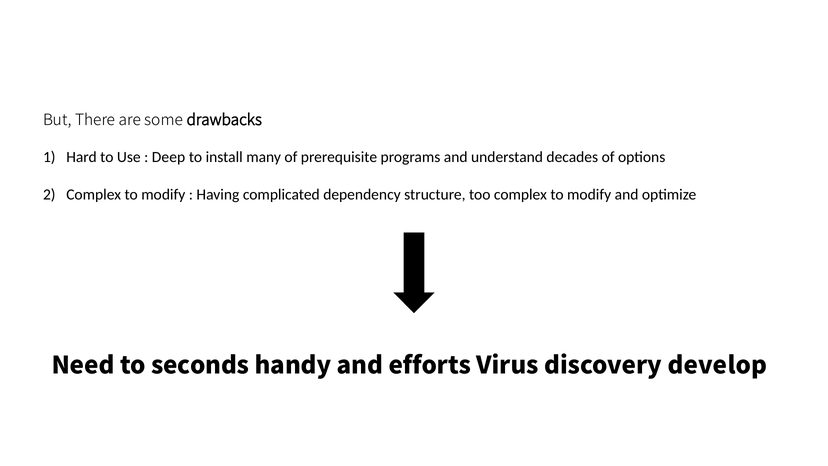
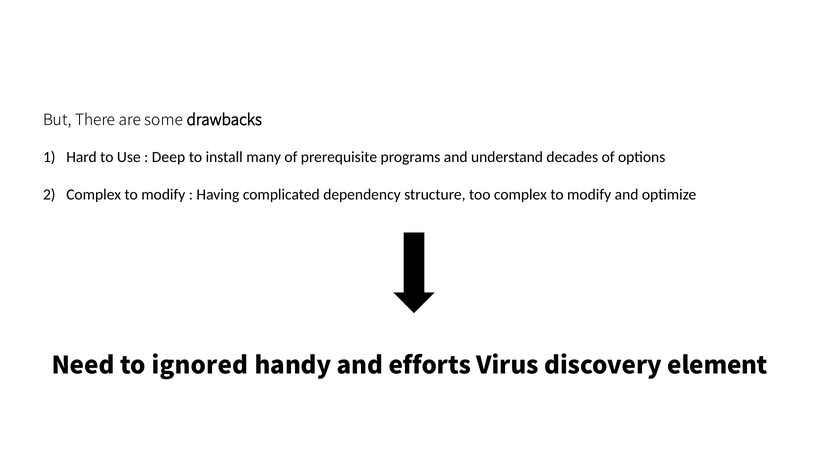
seconds: seconds -> ignored (200, 366)
develop: develop -> element (718, 366)
